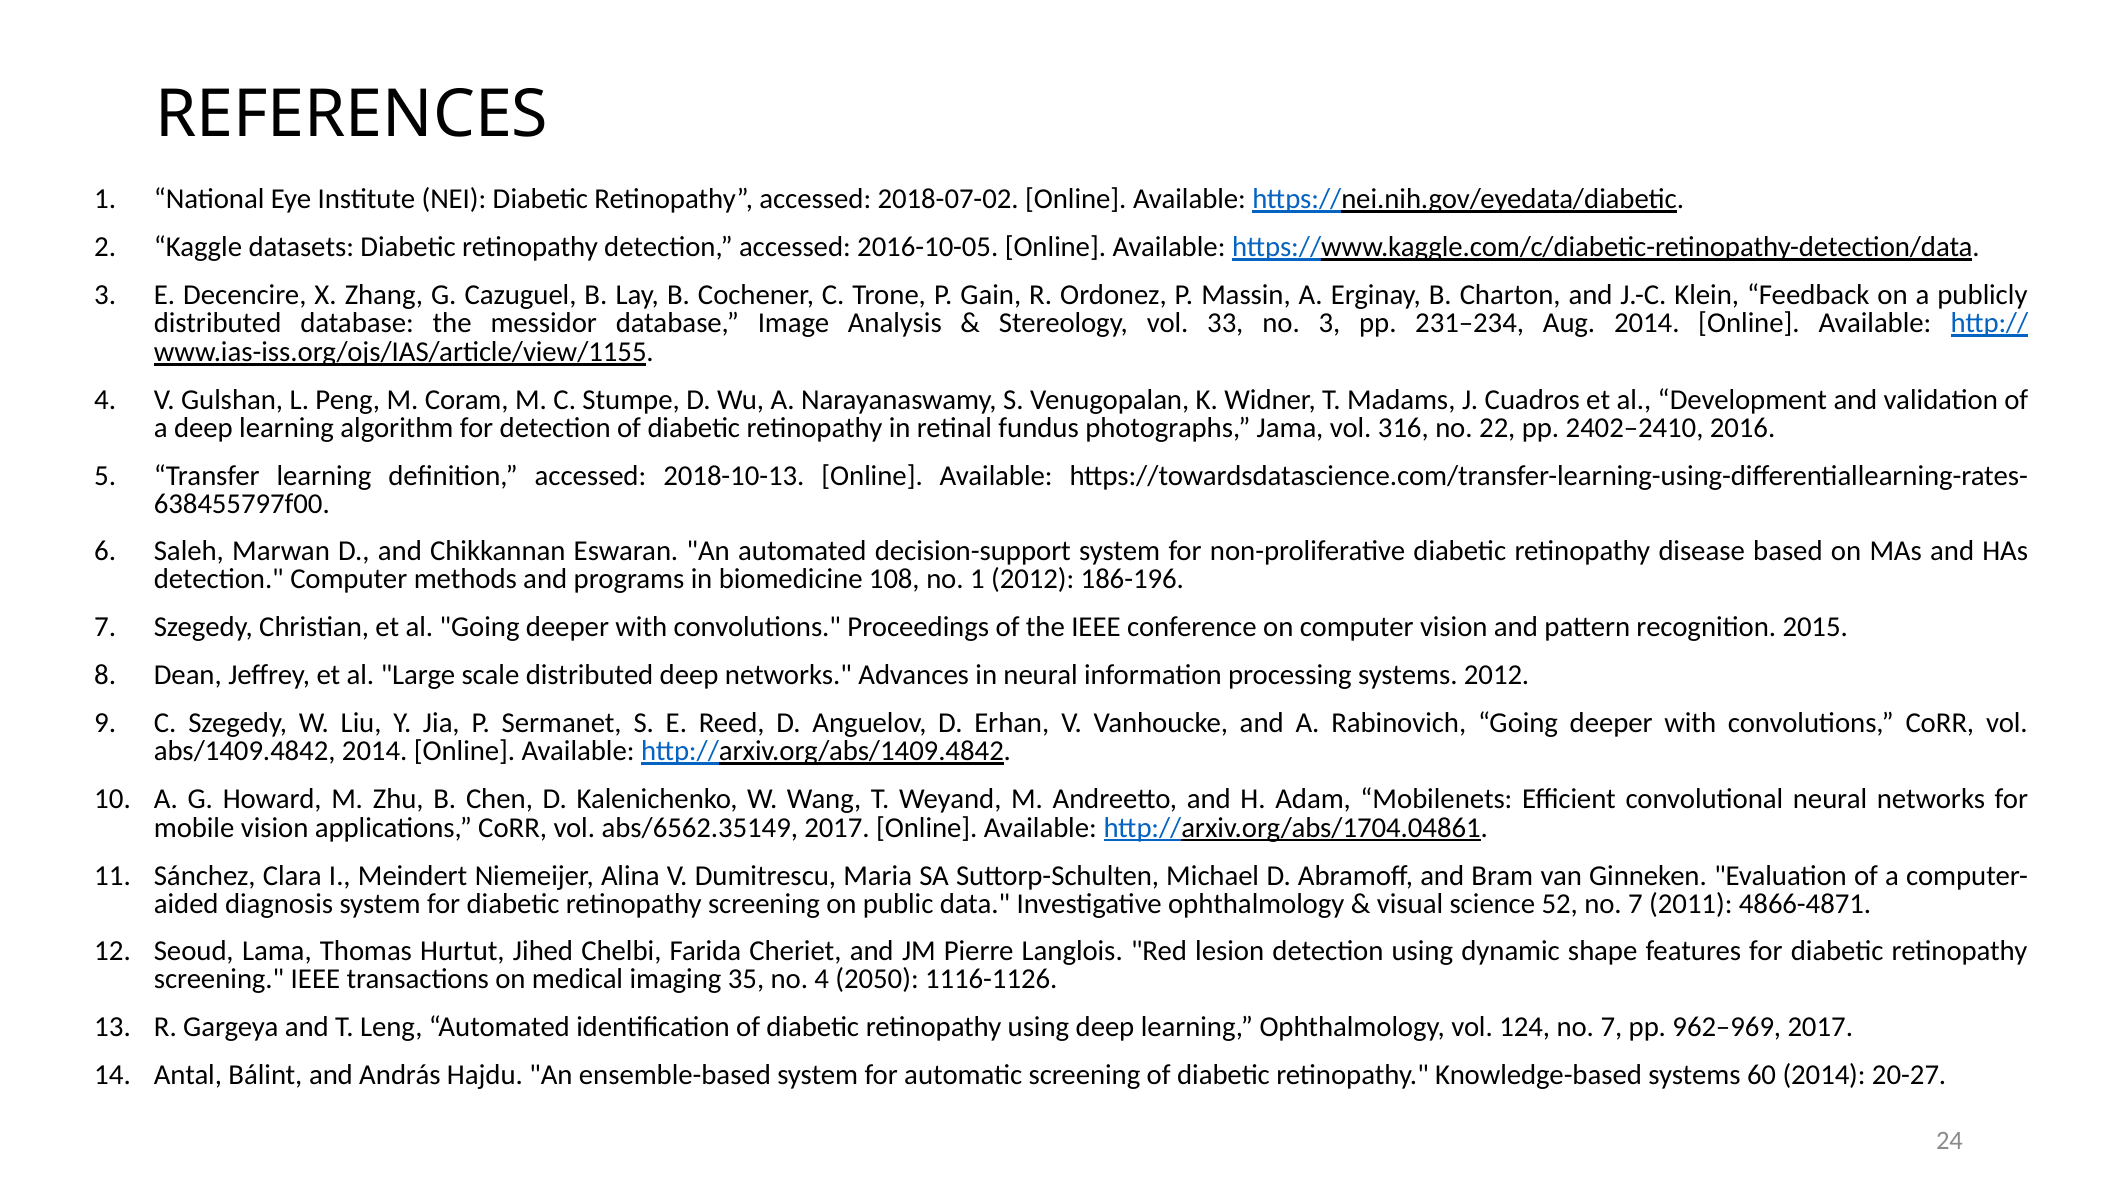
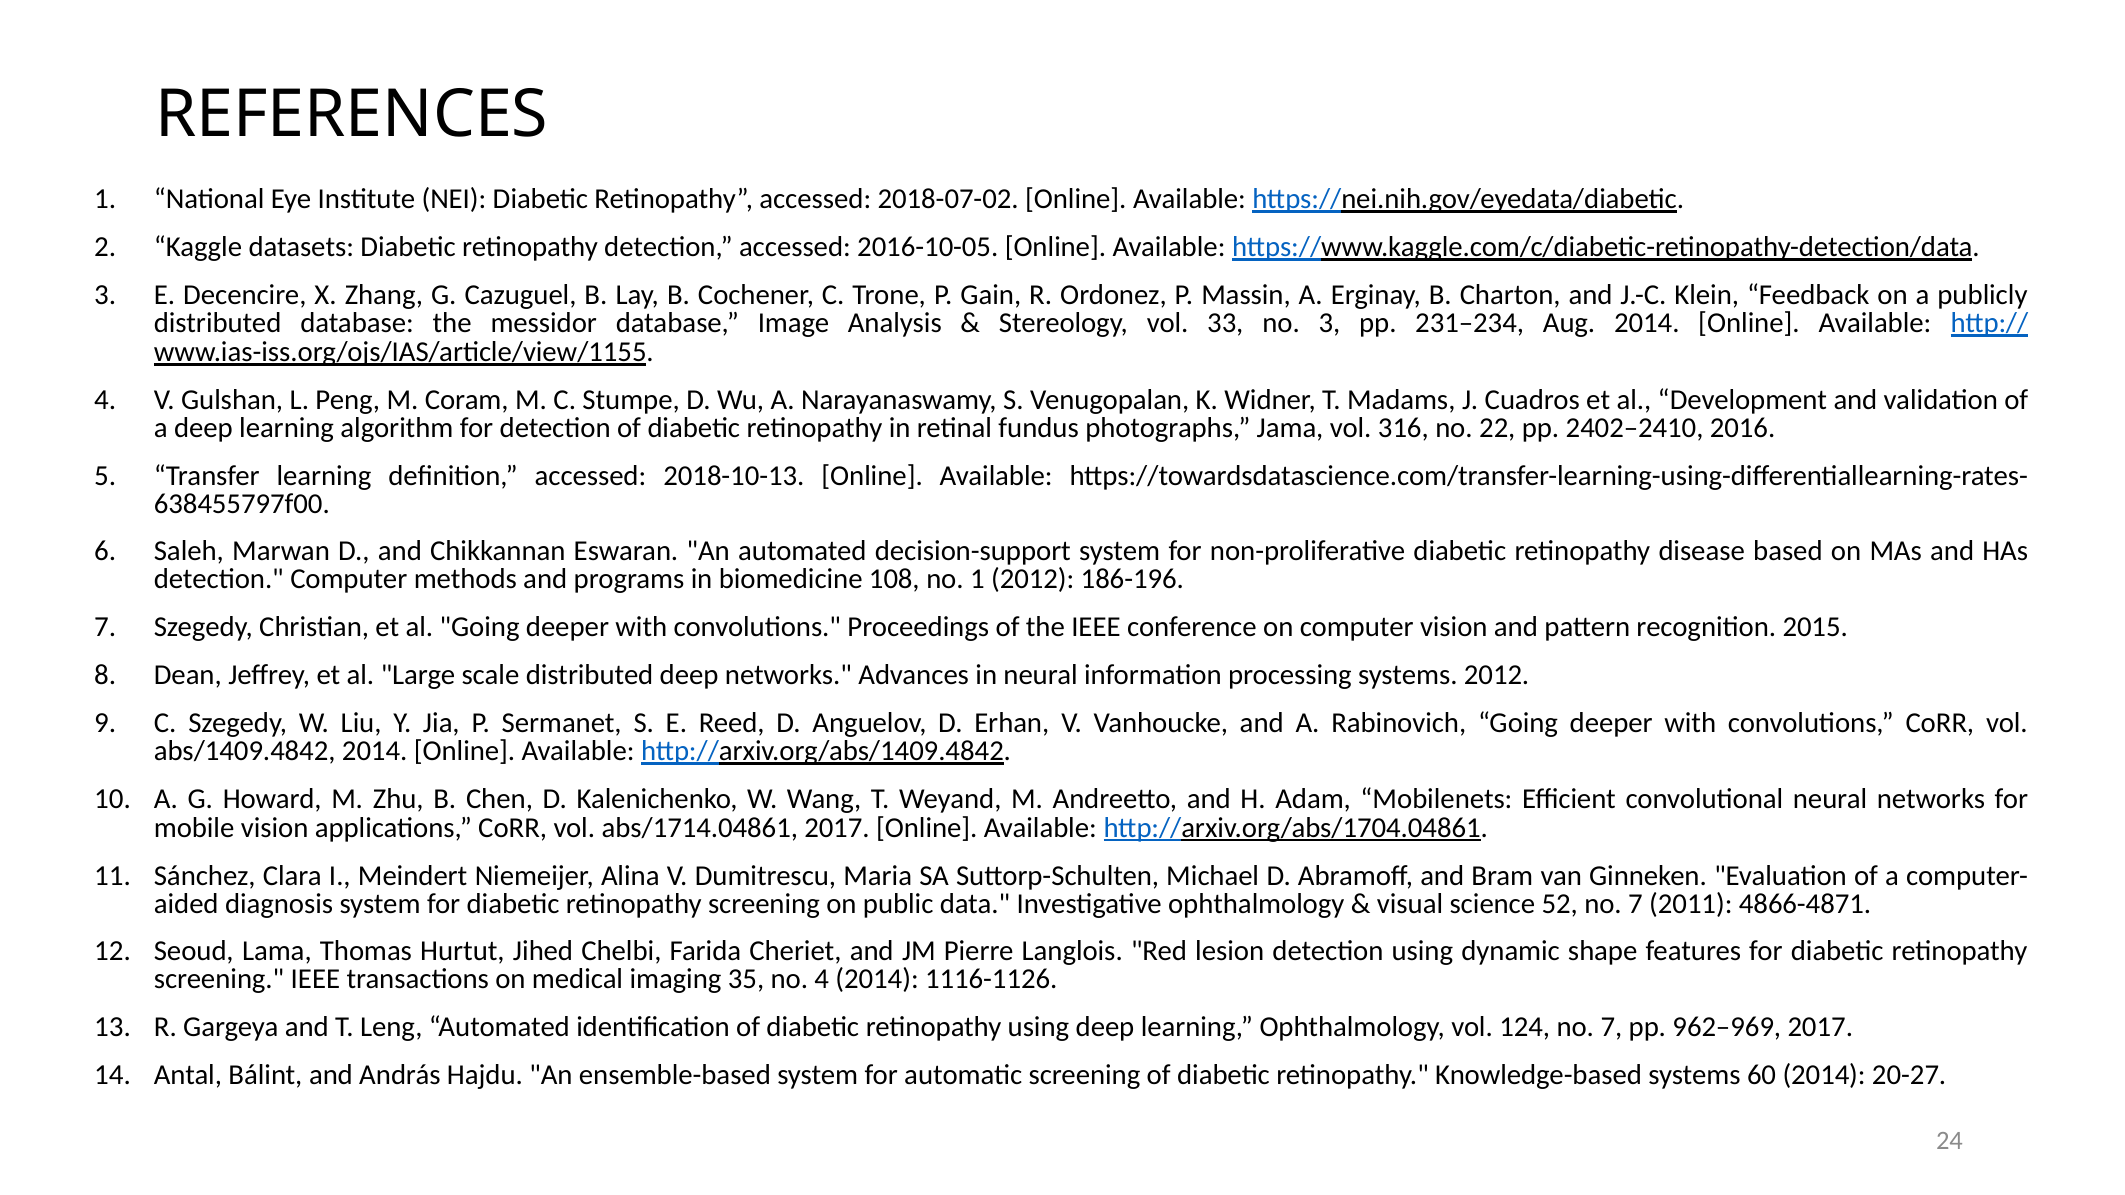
abs/6562.35149: abs/6562.35149 -> abs/1714.04861 (700, 828)
4 2050: 2050 -> 2014 (877, 980)
